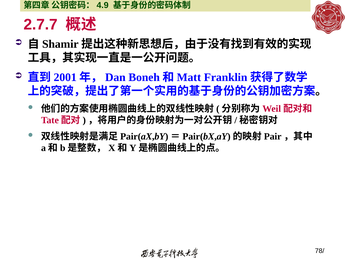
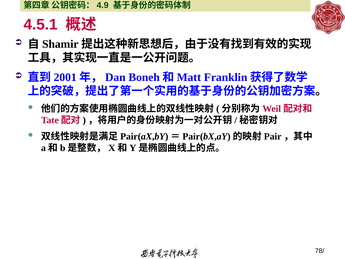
2.7.7: 2.7.7 -> 4.5.1 (41, 25)
